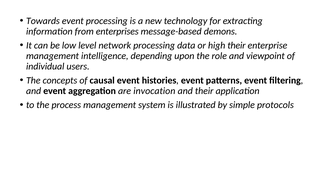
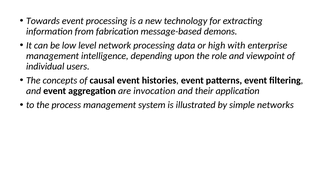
enterprises: enterprises -> fabrication (117, 31)
high their: their -> with (236, 45)
protocols: protocols -> networks (275, 105)
